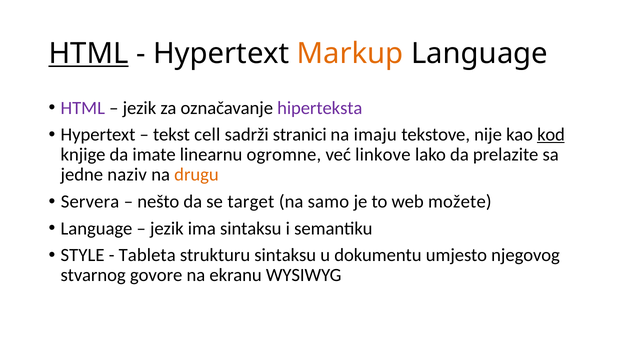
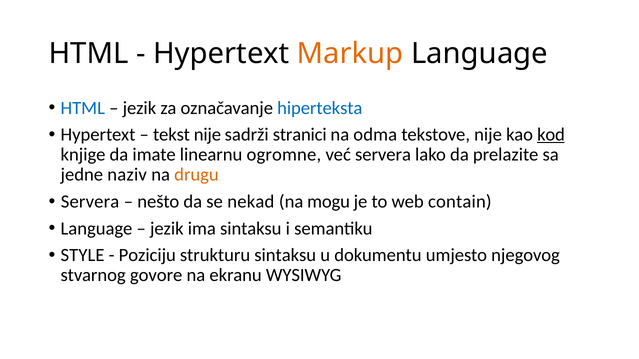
HTML underline: present -> none (89, 54)
HTML colour: purple -> blue (83, 108)
hiperteksta colour: purple -> blue (320, 108)
tekst cell: cell -> nije (207, 135)
imaju: imaju -> odma (375, 135)
već linkove: linkove -> servera (383, 155)
target: target -> nekad (251, 202)
samo: samo -> mogu (329, 202)
možete: možete -> contain (460, 202)
Tableta: Tableta -> Poziciju (147, 255)
